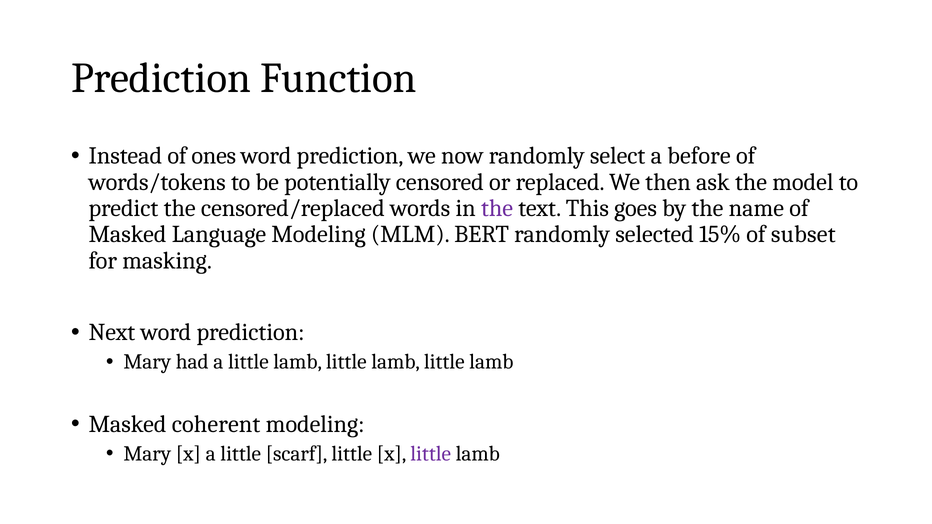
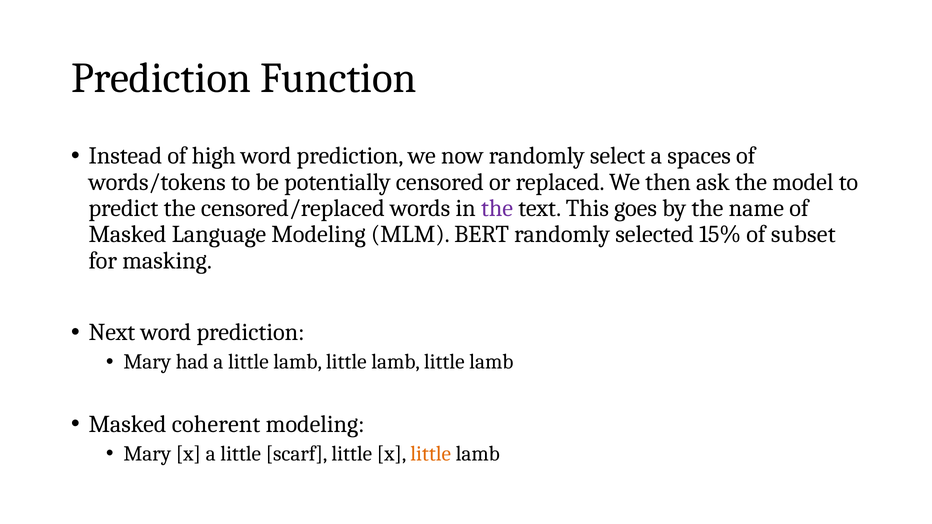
ones: ones -> high (214, 156)
before: before -> spaces (699, 156)
little colour: purple -> orange (431, 454)
